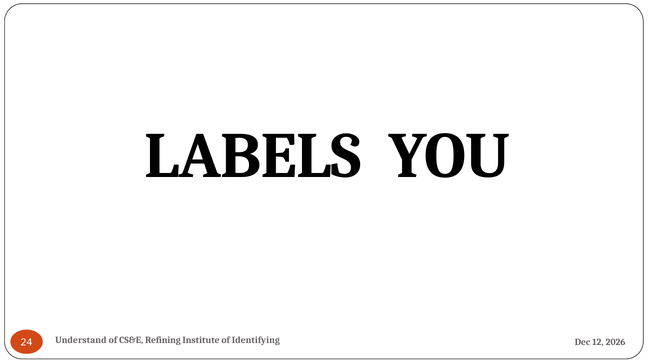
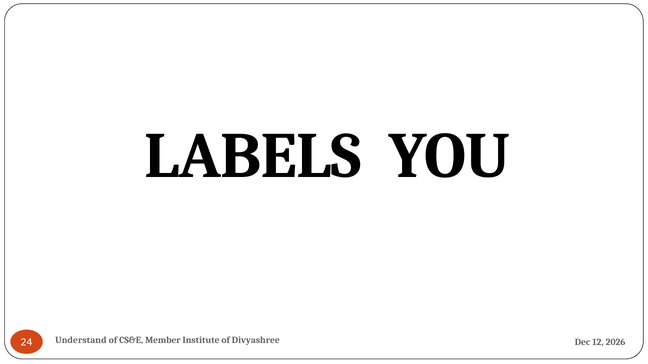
Refining: Refining -> Member (163, 341)
Identifying: Identifying -> Divyashree (256, 341)
